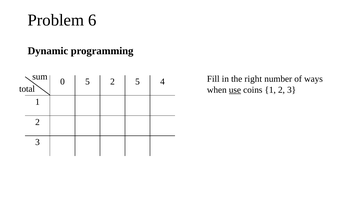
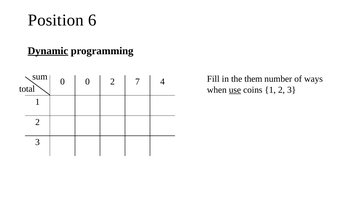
Problem: Problem -> Position (56, 20)
Dynamic underline: none -> present (48, 51)
right: right -> them (253, 79)
0 5: 5 -> 0 (87, 82)
2 5: 5 -> 7 (137, 82)
